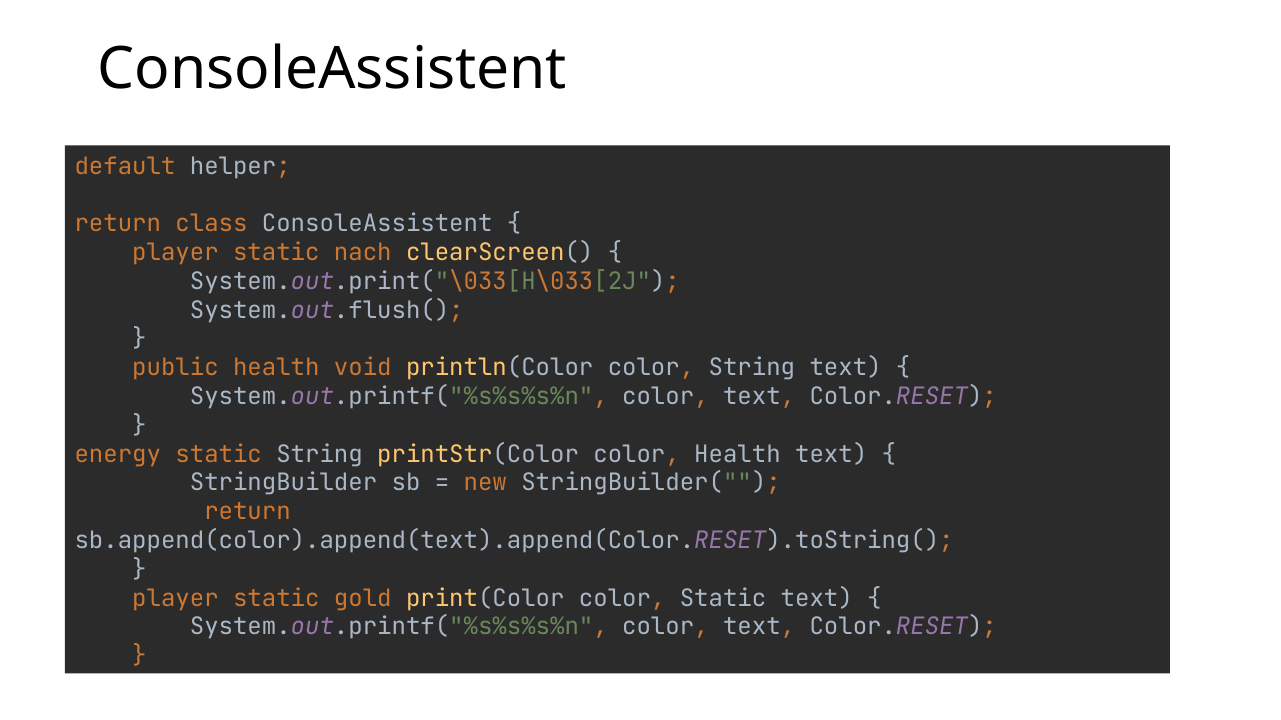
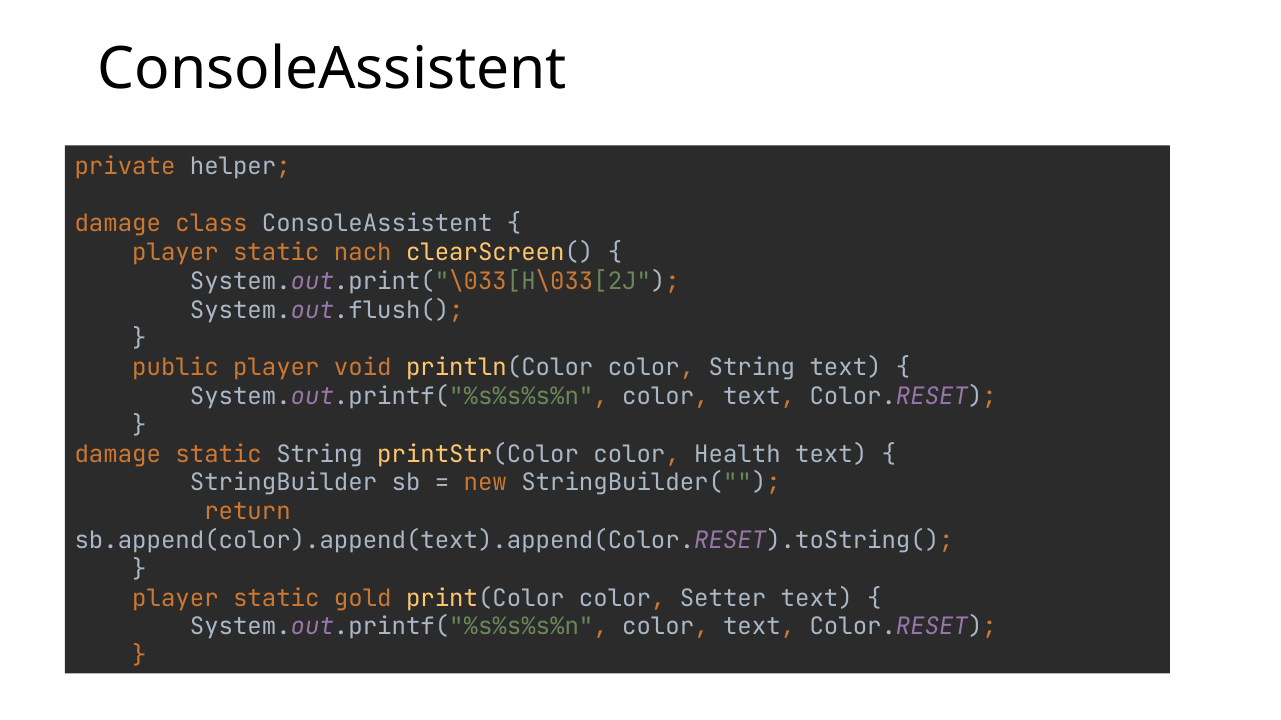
default: default -> private (125, 166)
return: return -> damage (118, 224)
public health: health -> player (276, 368)
energy: energy -> damage (118, 455)
color Static: Static -> Setter (723, 599)
